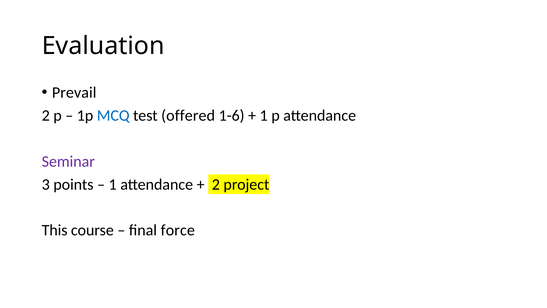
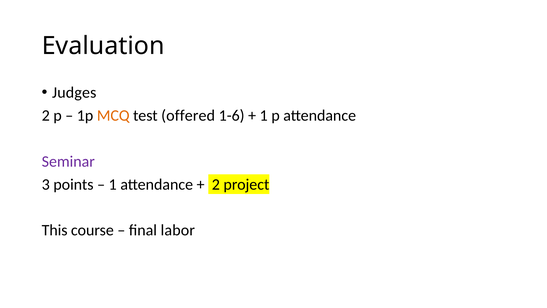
Prevail: Prevail -> Judges (74, 92)
MCQ colour: blue -> orange (113, 115)
force: force -> labor (178, 230)
